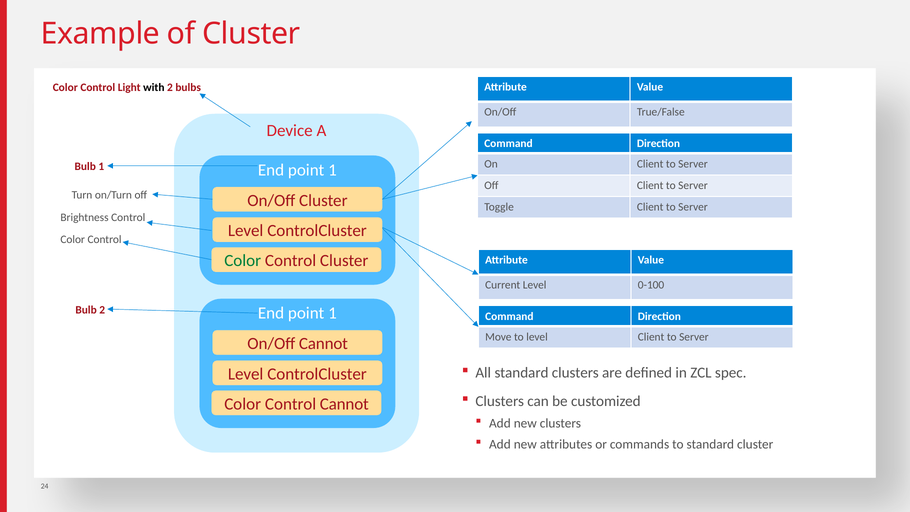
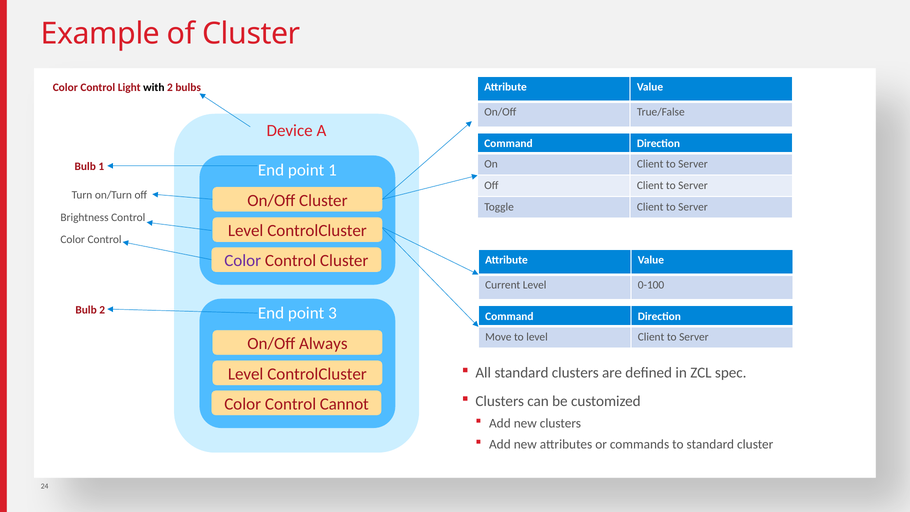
Color colour: green -> purple (243, 261)
1: 1 -> 3 (332, 313)
On/Off Cannot: Cannot -> Always (323, 344)
